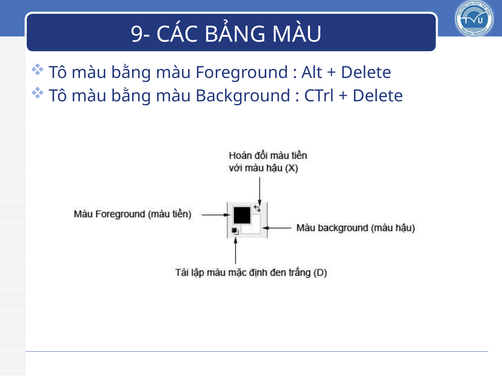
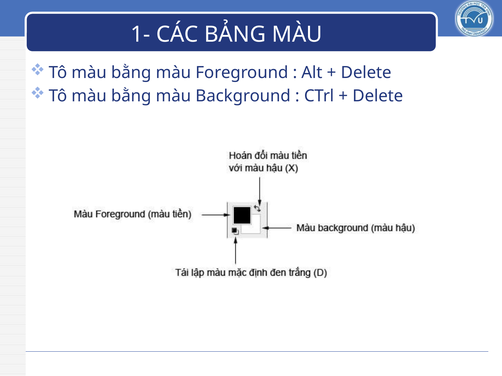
9-: 9- -> 1- (140, 35)
